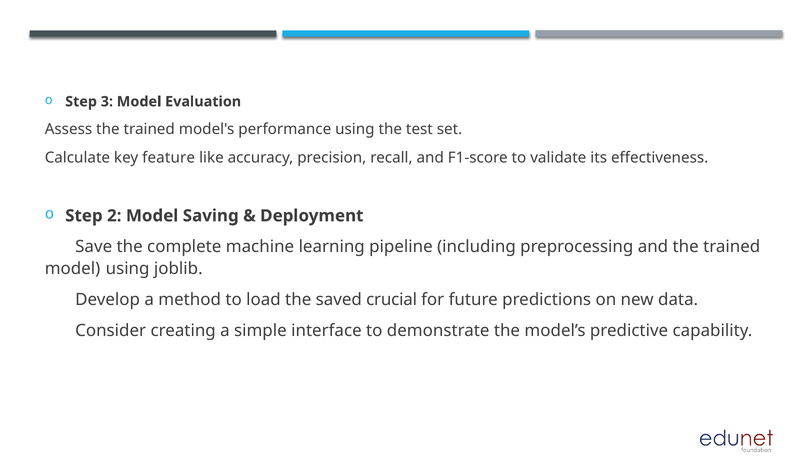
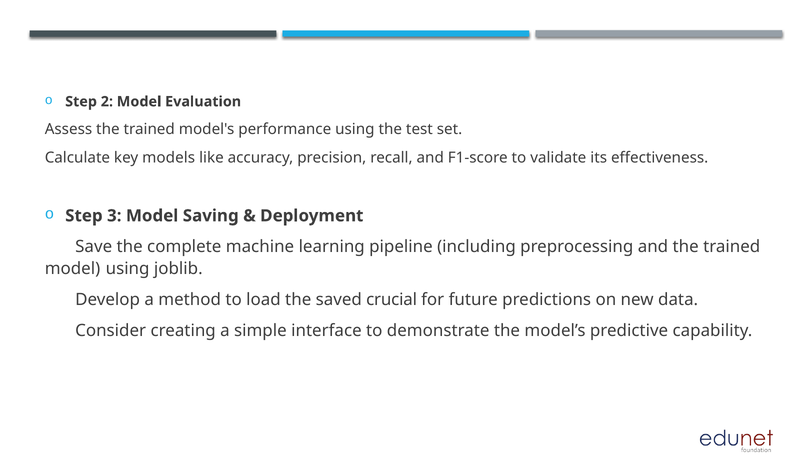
3: 3 -> 2 (107, 102)
feature: feature -> models (169, 158)
2: 2 -> 3 (114, 216)
